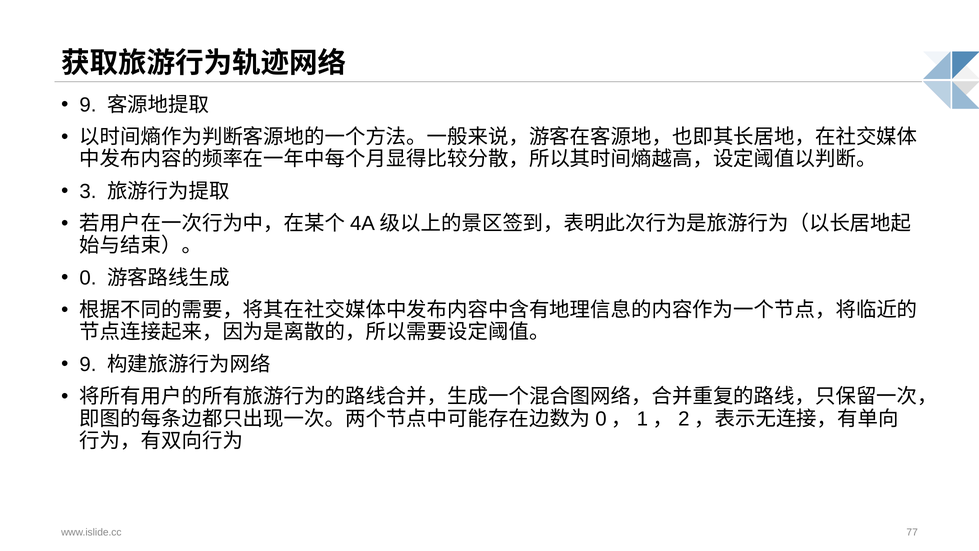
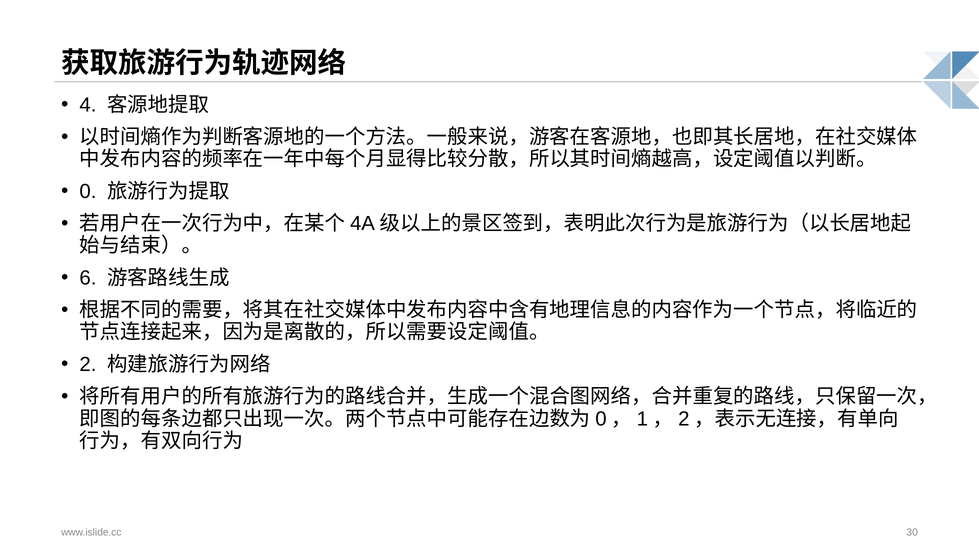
9: 9 -> 4 (88, 105)
3: 3 -> 0 (88, 191)
0: 0 -> 6 (88, 278)
9: 9 -> 2 (88, 364)
77: 77 -> 30 (912, 532)
